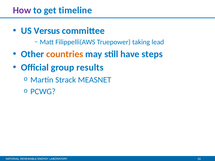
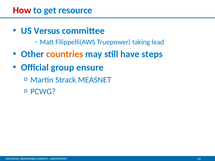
How colour: purple -> red (22, 10)
timeline: timeline -> resource (75, 10)
results: results -> ensure (90, 68)
